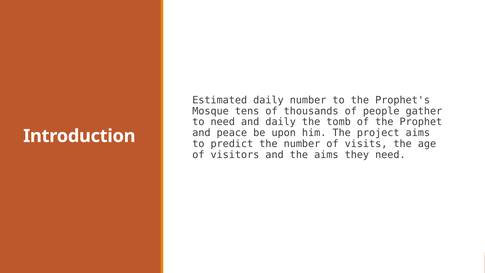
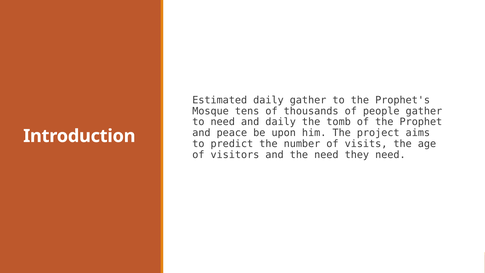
daily number: number -> gather (308, 100)
the aims: aims -> need (326, 155)
